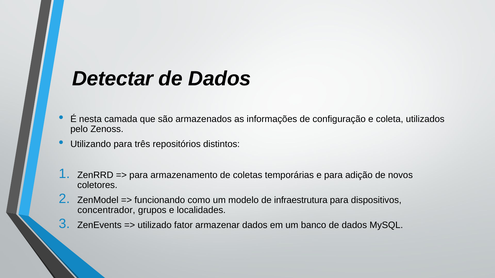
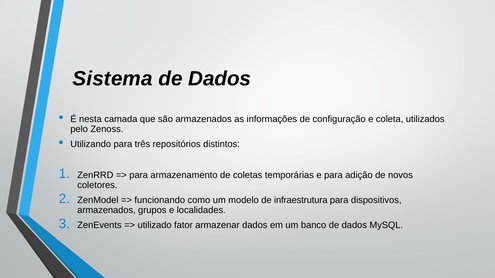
Detectar: Detectar -> Sistema (113, 79)
concentrador: concentrador -> armazenados (106, 211)
